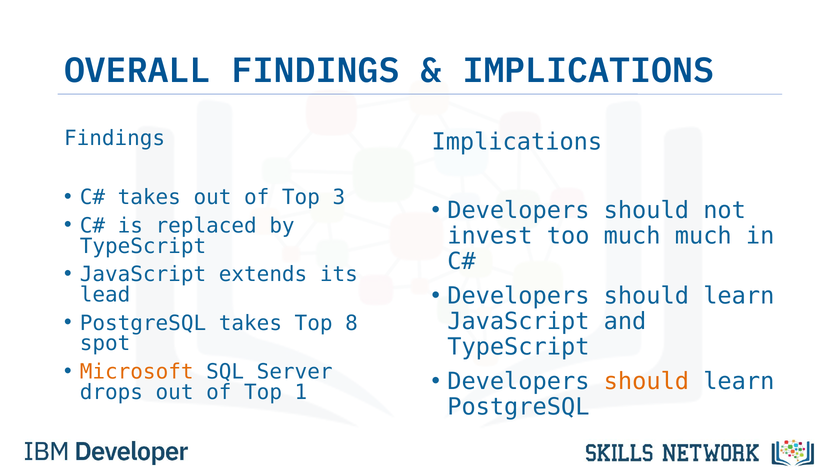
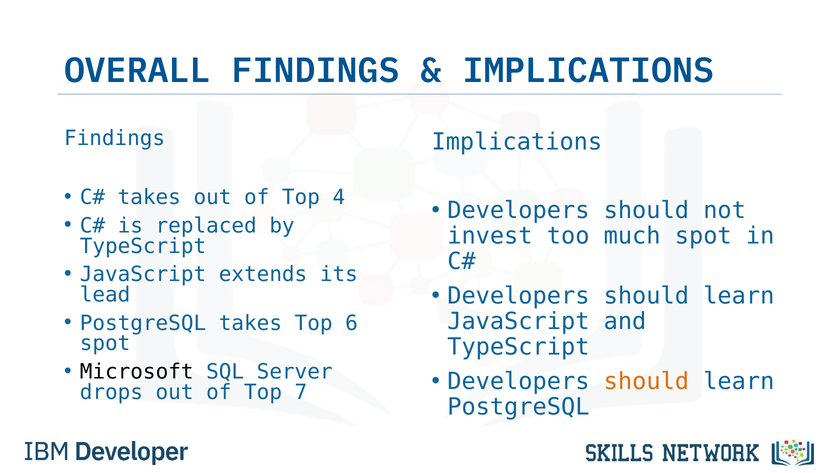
3: 3 -> 4 (339, 197)
much much: much -> spot (703, 236)
8: 8 -> 6 (352, 323)
Microsoft colour: orange -> black (137, 371)
1: 1 -> 7 (301, 392)
